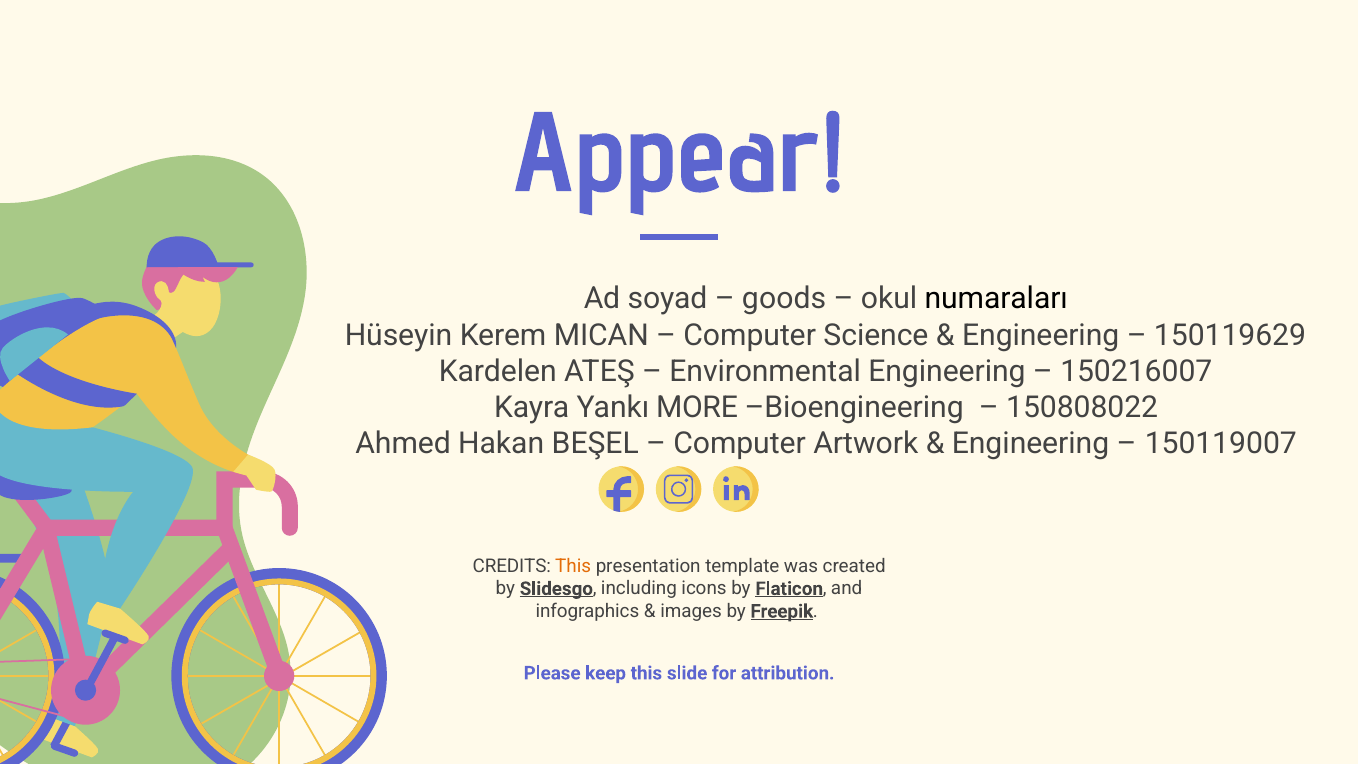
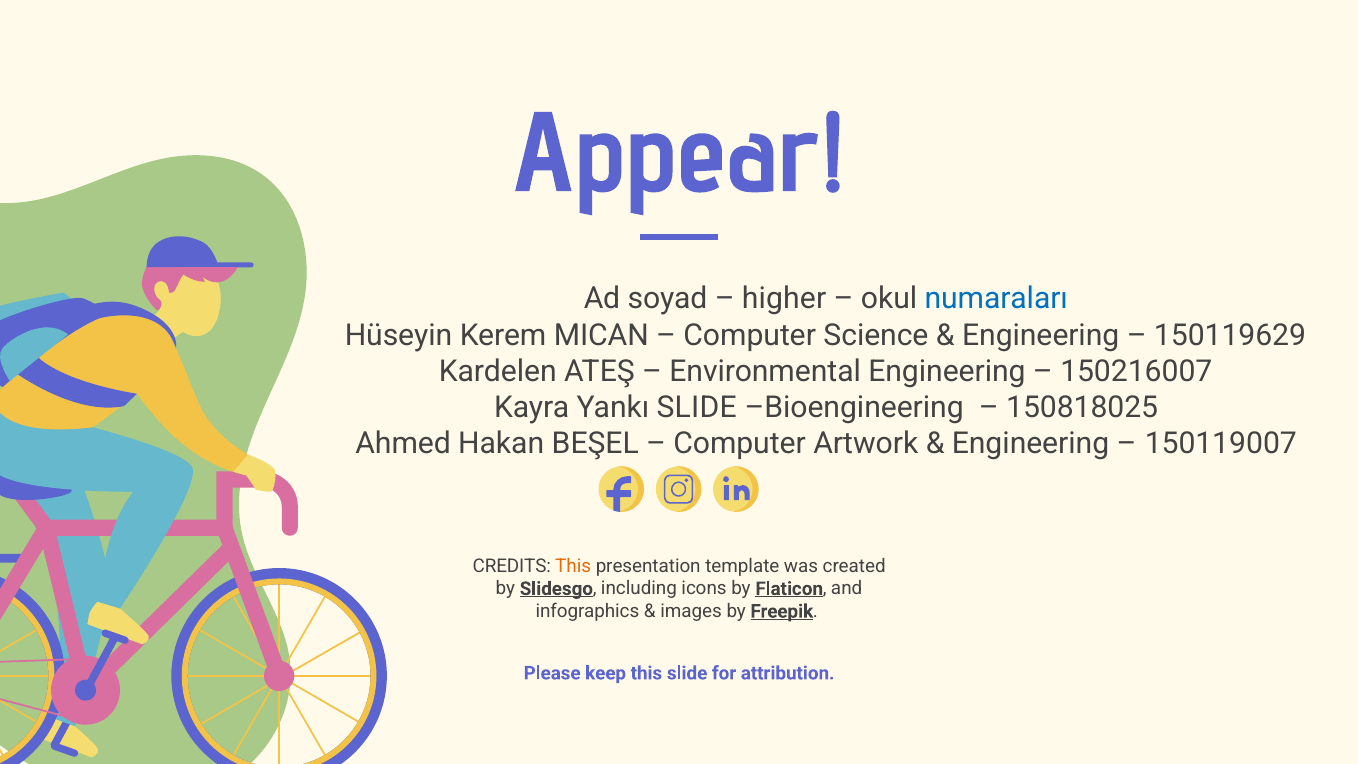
goods: goods -> higher (784, 299)
numaraları colour: black -> blue (996, 299)
Yankı MORE: MORE -> SLIDE (697, 407)
150808022: 150808022 -> 150818025 (1082, 407)
